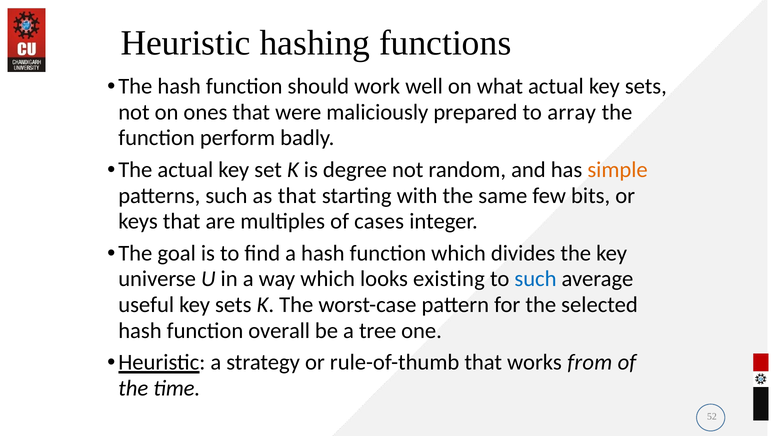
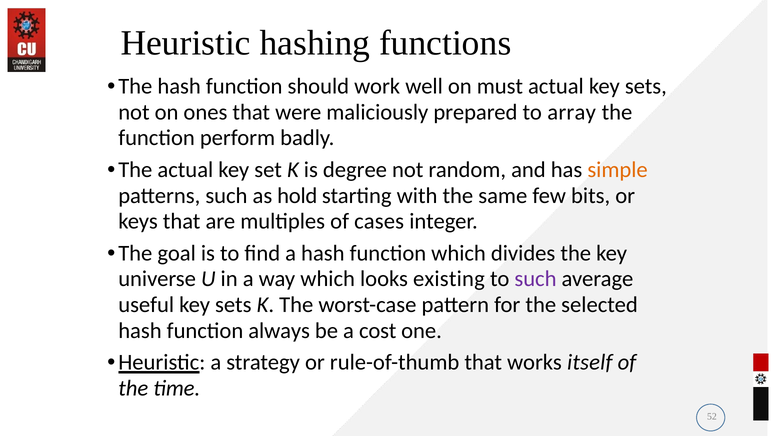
what: what -> must (500, 86)
as that: that -> hold (297, 196)
such colour: blue -> purple (535, 279)
overall: overall -> always (279, 331)
tree: tree -> cost (378, 331)
from: from -> itself (590, 363)
